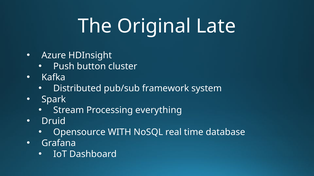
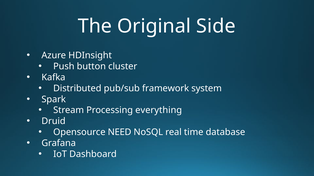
Late: Late -> Side (216, 26)
WITH: WITH -> NEED (120, 133)
